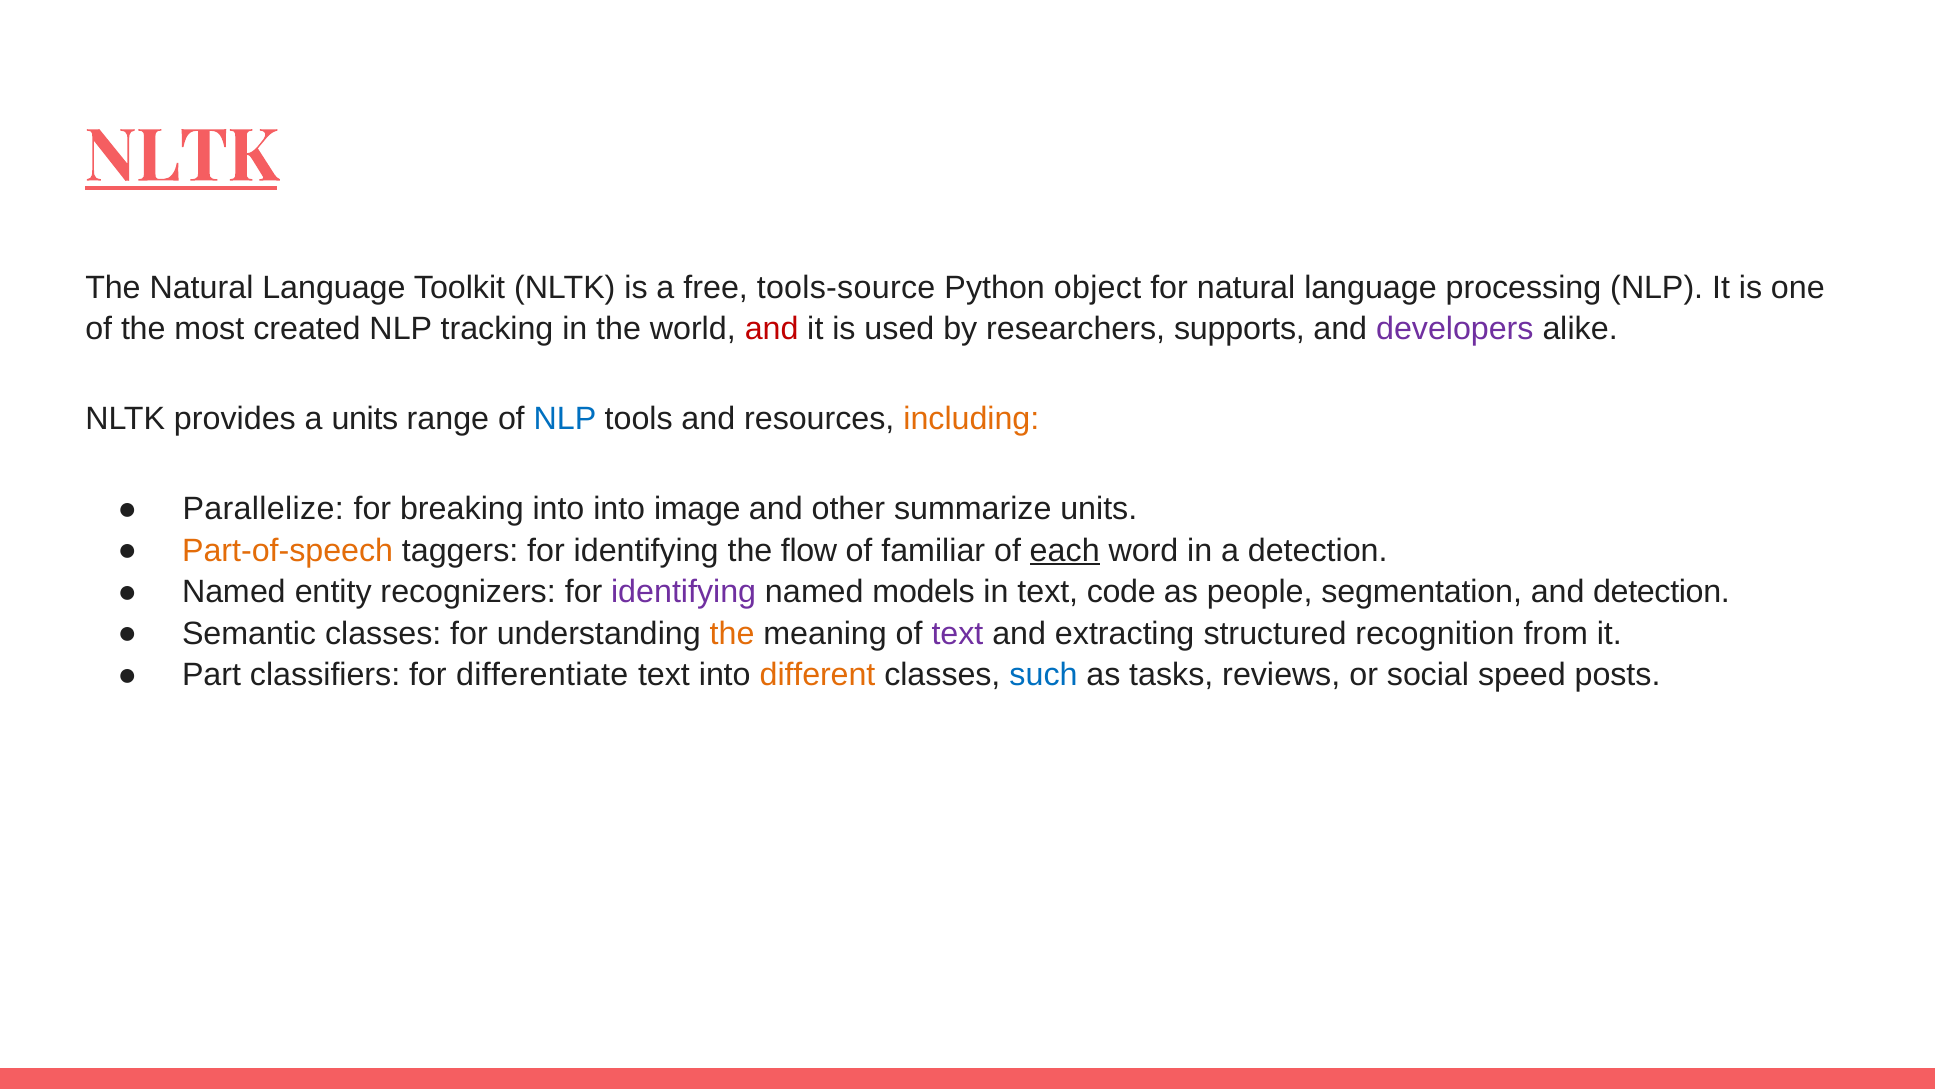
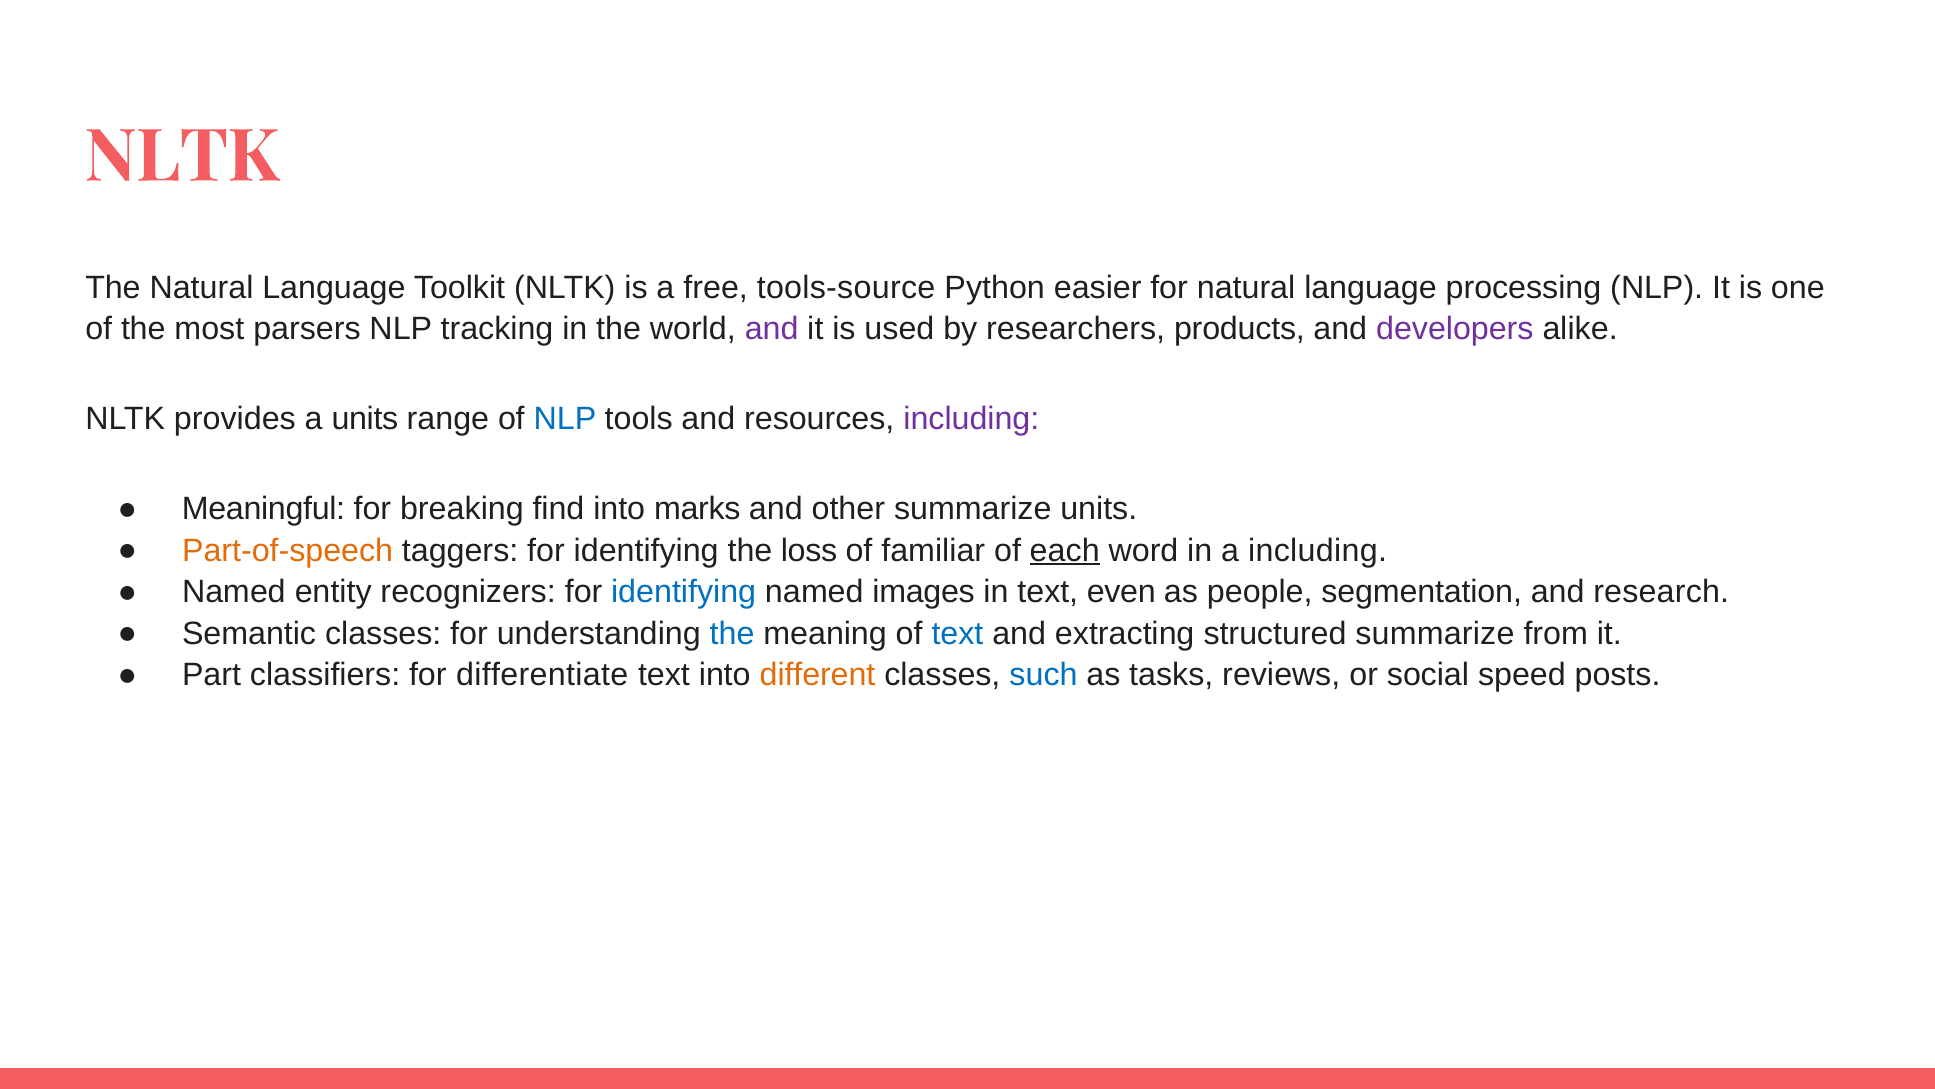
NLTK underline: present -> none (182, 157)
object: object -> easier (1098, 287)
created: created -> parsers (307, 329)
and colour: red -> purple (772, 329)
supports: supports -> products (1239, 329)
including colour: orange -> purple (971, 419)
Parallelize: Parallelize -> Meaningful (263, 509)
breaking into: into -> find (558, 509)
image: image -> marks (697, 509)
flow: flow -> loss (809, 550)
a detection: detection -> including (1318, 550)
identifying colour: purple -> blue (684, 592)
models: models -> images (924, 592)
code: code -> even (1121, 592)
and detection: detection -> research (1661, 592)
the colour: orange -> blue (732, 633)
text colour: purple -> blue (957, 633)
structured recognition: recognition -> summarize (1435, 633)
